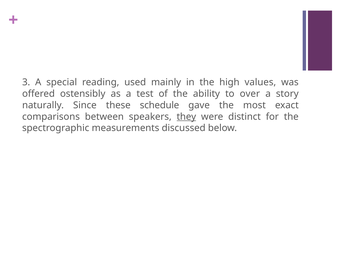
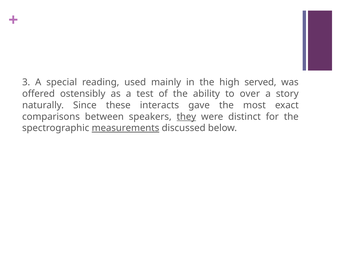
values: values -> served (260, 82)
schedule: schedule -> interacts (159, 105)
measurements underline: none -> present (125, 128)
